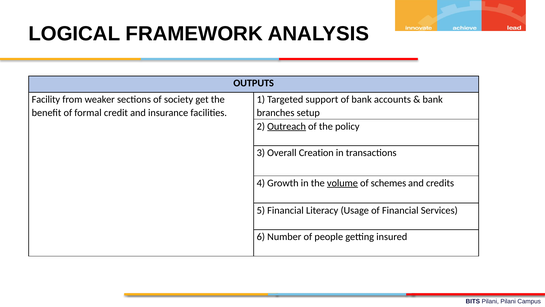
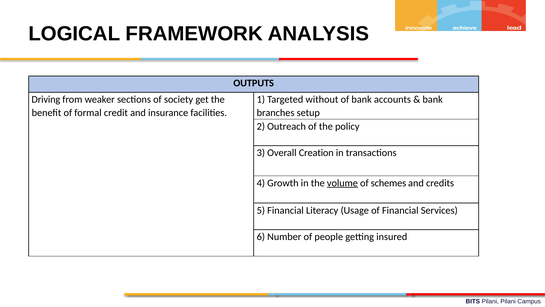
Facility: Facility -> Driving (46, 99)
support: support -> without (322, 99)
Outreach underline: present -> none (287, 126)
